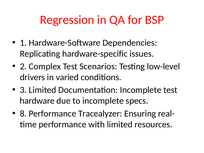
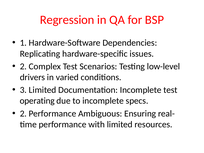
hardware: hardware -> operating (37, 101)
8: 8 -> 2 (23, 114)
Tracealyzer: Tracealyzer -> Ambiguous (100, 114)
